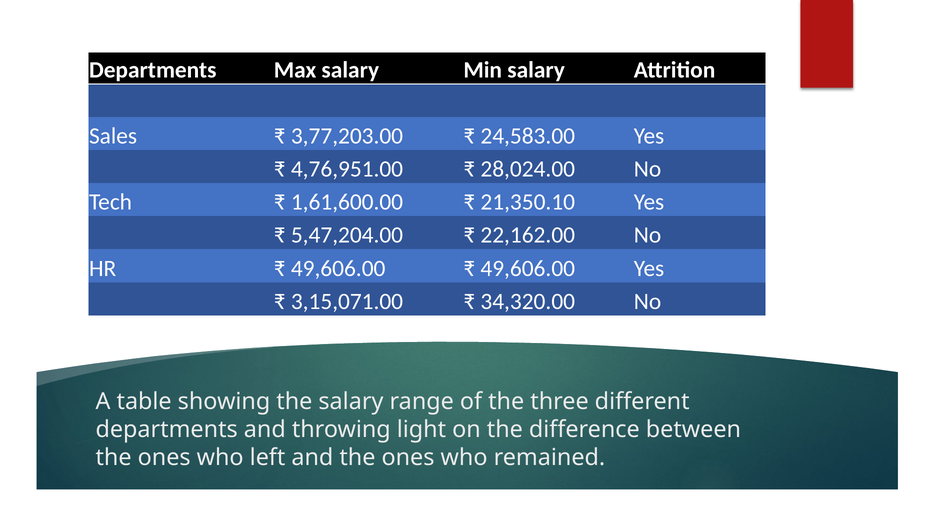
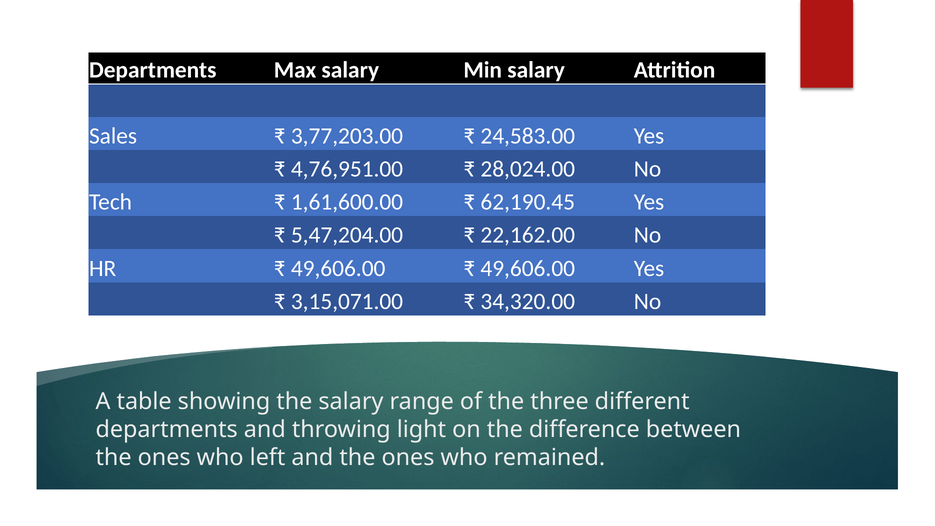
21,350.10: 21,350.10 -> 62,190.45 (528, 202)
